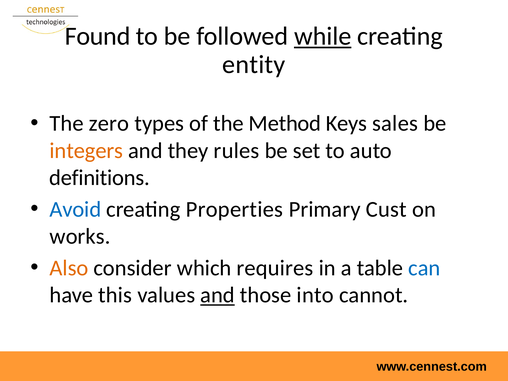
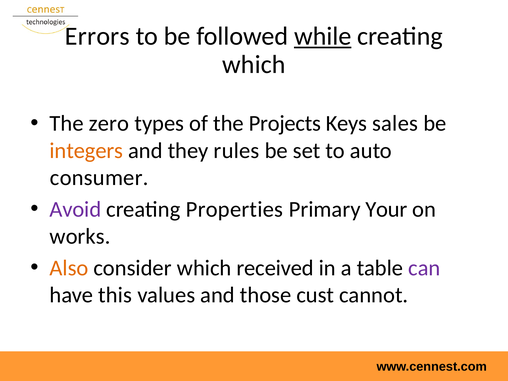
Found: Found -> Errors (97, 36)
entity: entity -> which (254, 64)
Method: Method -> Projects (285, 124)
definitions: definitions -> consumer (99, 178)
Avoid colour: blue -> purple (75, 209)
Cust: Cust -> Your (386, 209)
requires: requires -> received (275, 268)
can colour: blue -> purple (424, 268)
and underline: present -> none (218, 295)
into: into -> cust (315, 295)
